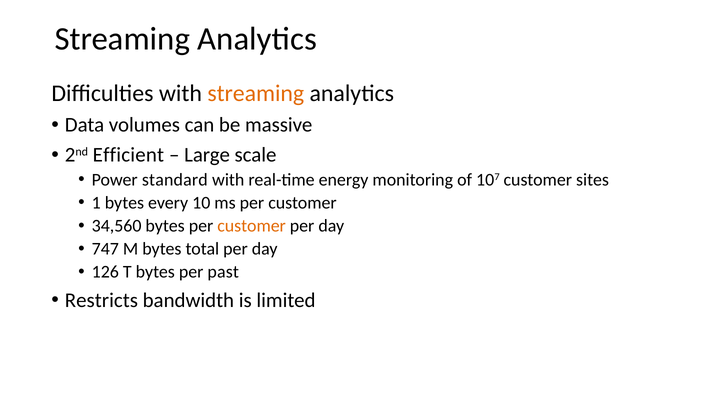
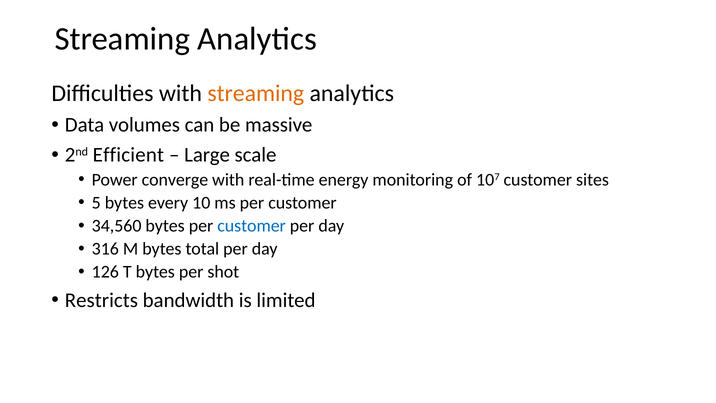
standard: standard -> converge (175, 180)
1: 1 -> 5 (96, 203)
customer colour: orange -> blue (252, 226)
747: 747 -> 316 (105, 249)
past: past -> shot (223, 272)
